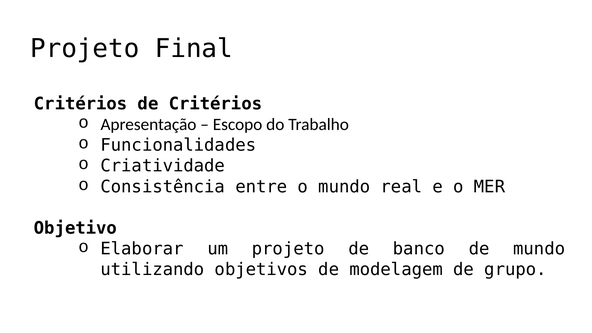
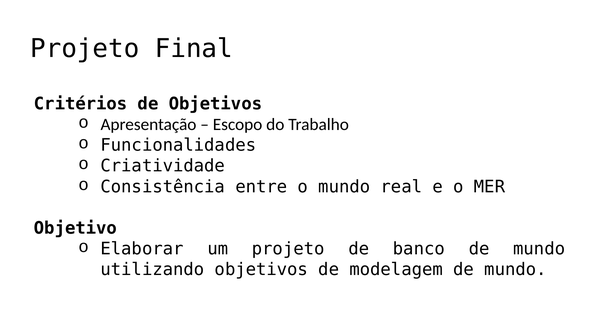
de Critérios: Critérios -> Objetivos (215, 104)
modelagem de grupo: grupo -> mundo (515, 270)
